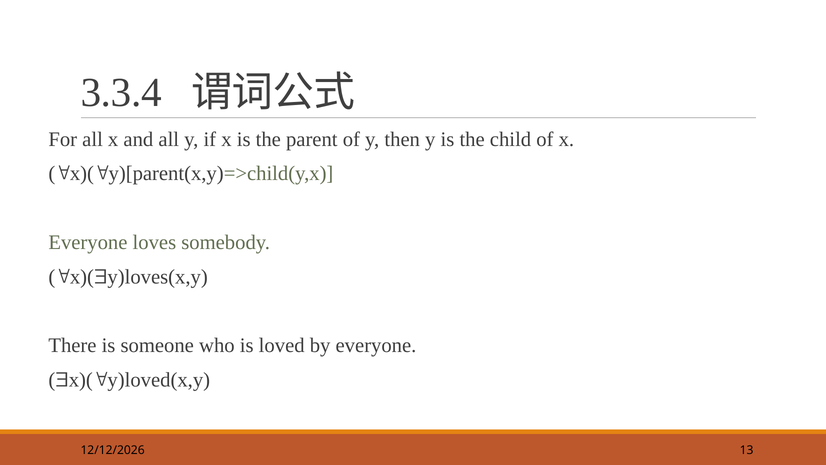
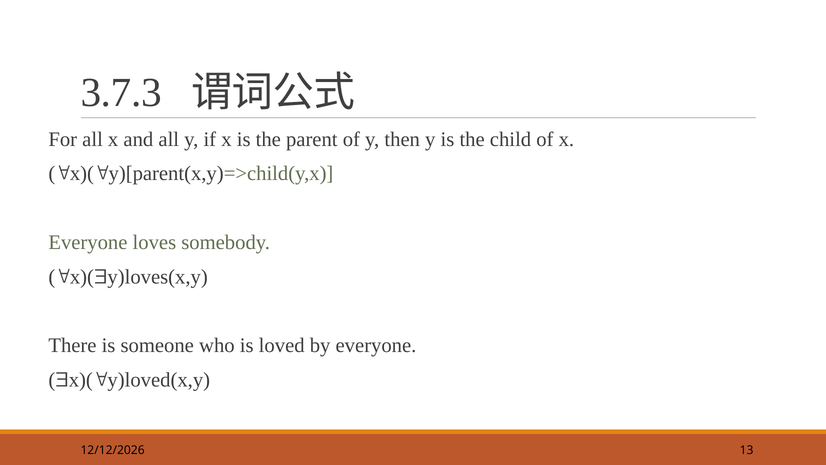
3.3.4: 3.3.4 -> 3.7.3 (121, 93)
